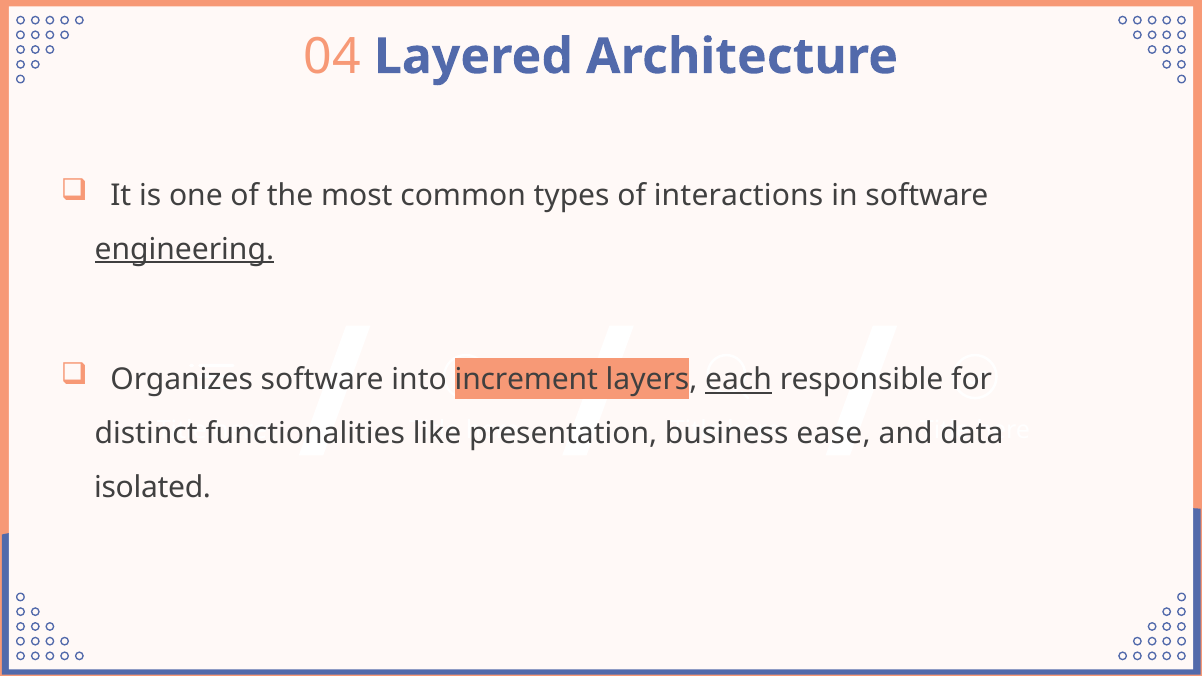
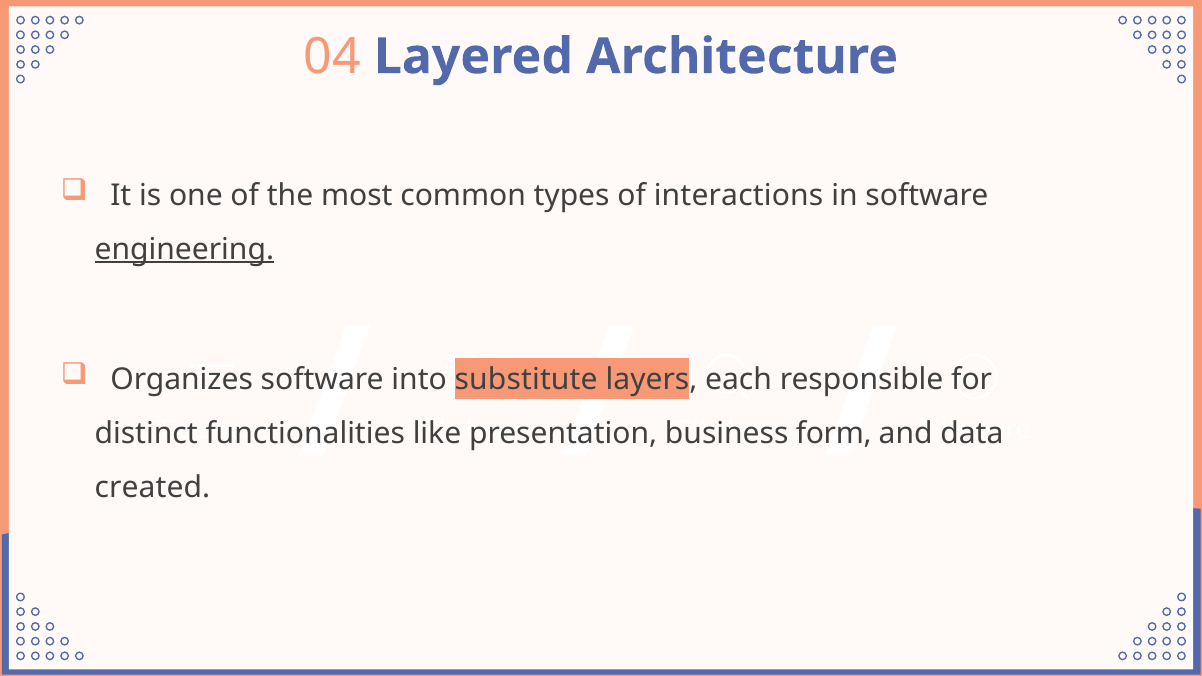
increment: increment -> substitute (526, 380)
each underline: present -> none (739, 380)
ease: ease -> form (834, 434)
isolated: isolated -> created (152, 488)
